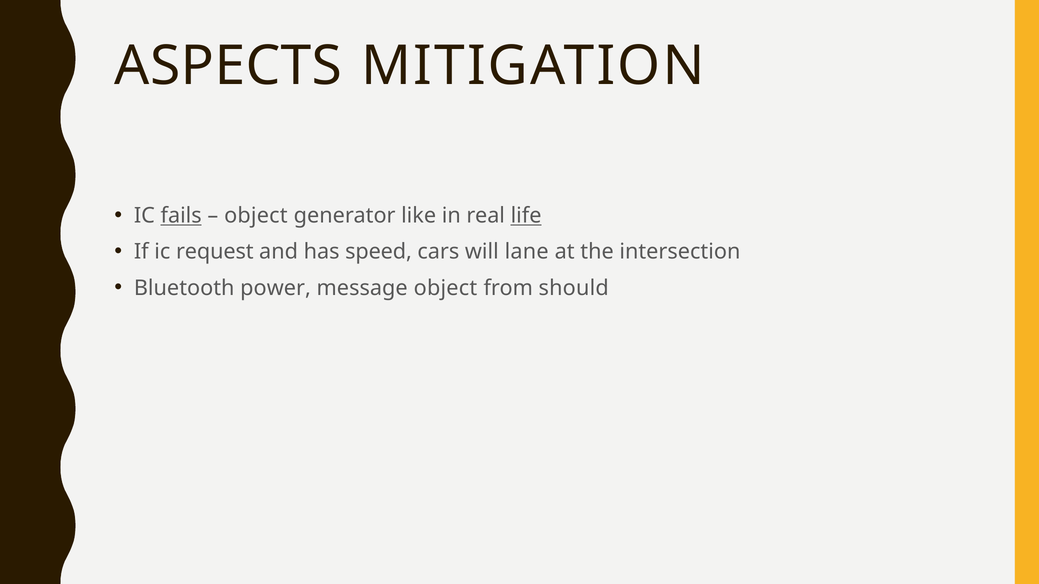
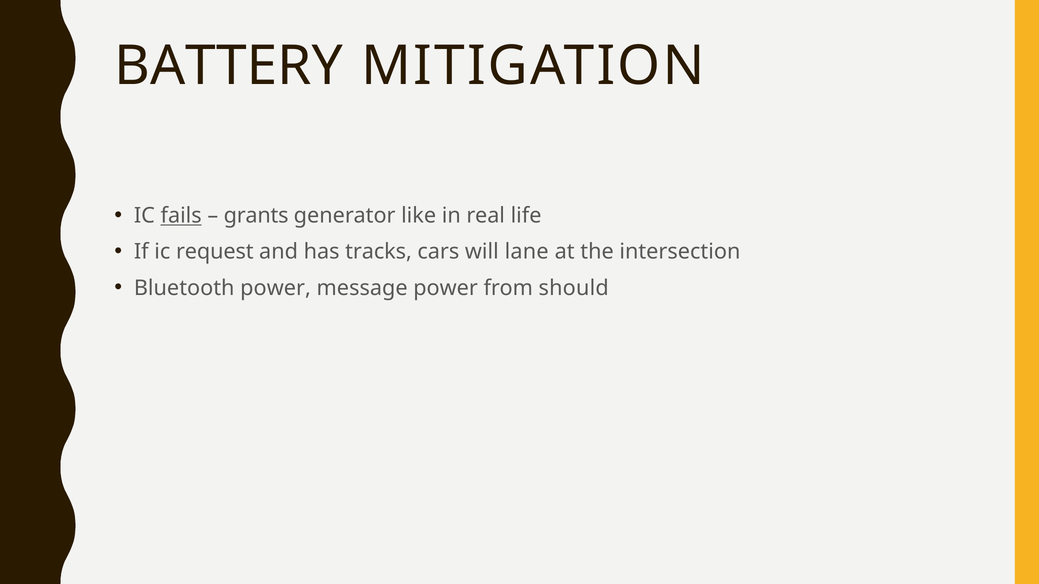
ASPECTS: ASPECTS -> BATTERY (229, 66)
object: object -> grants (256, 216)
life underline: present -> none (526, 216)
speed: speed -> tracks (378, 252)
message object: object -> power (446, 288)
